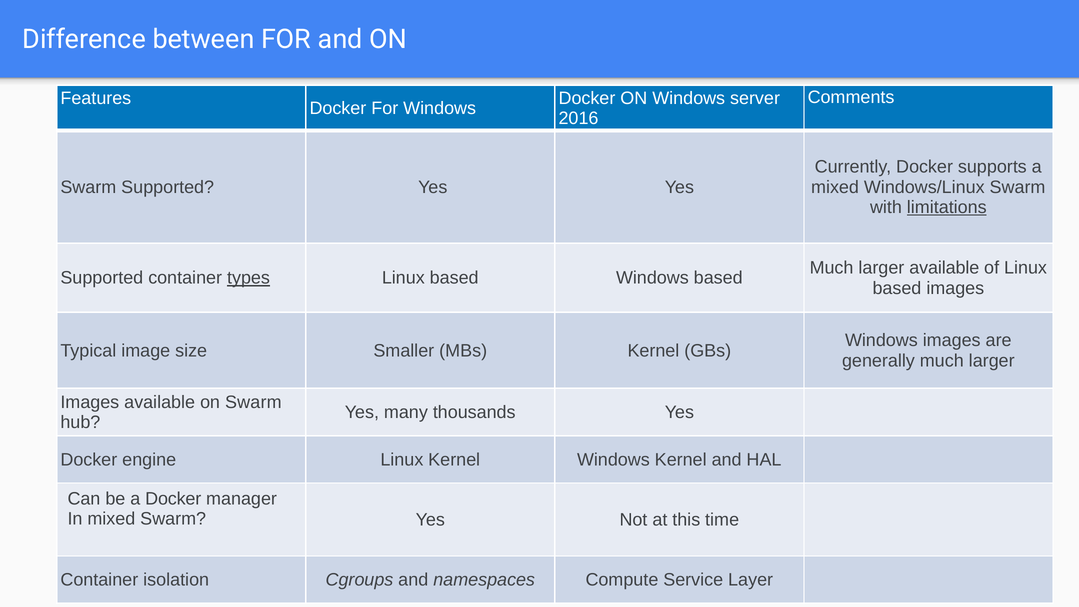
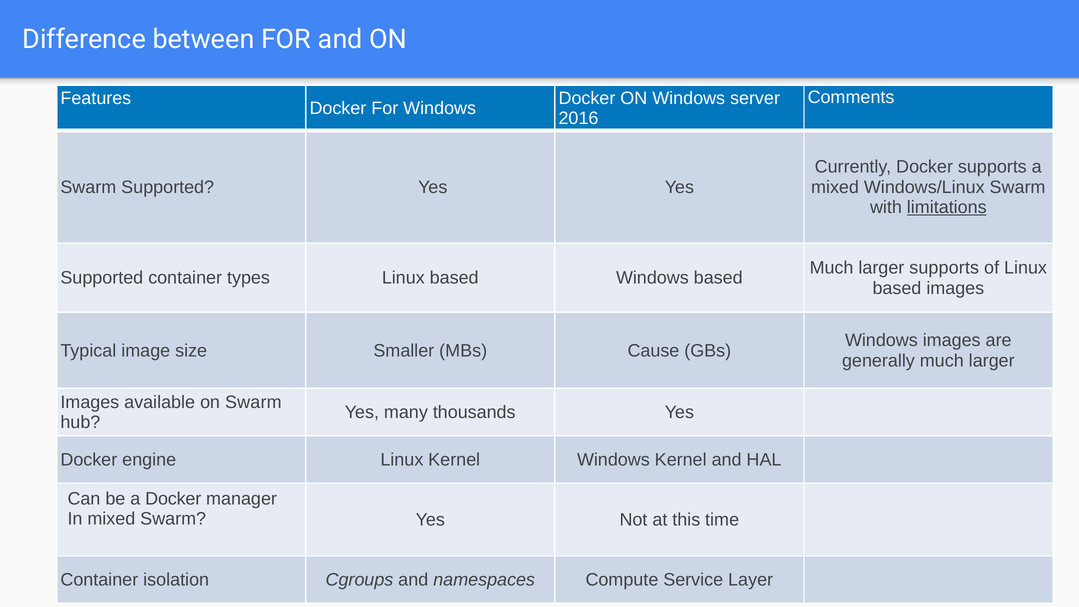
larger available: available -> supports (944, 268)
types underline: present -> none (249, 278)
MBs Kernel: Kernel -> Cause (653, 351)
